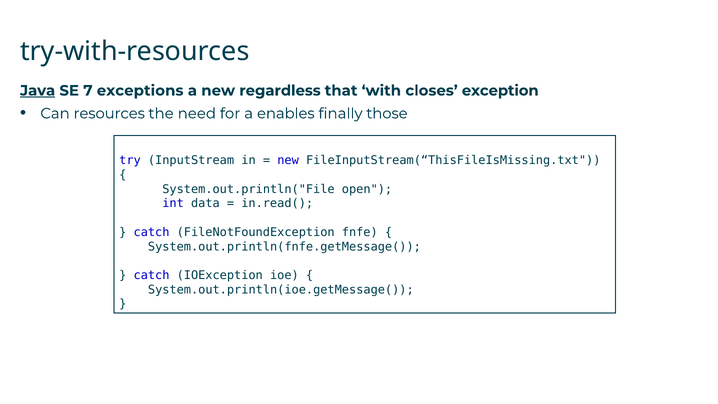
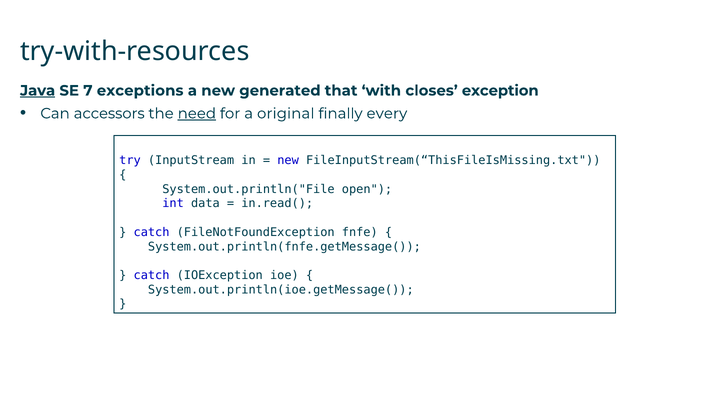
regardless: regardless -> generated (280, 91)
resources: resources -> accessors (109, 113)
need underline: none -> present (197, 113)
enables: enables -> original (286, 113)
those: those -> every (387, 113)
